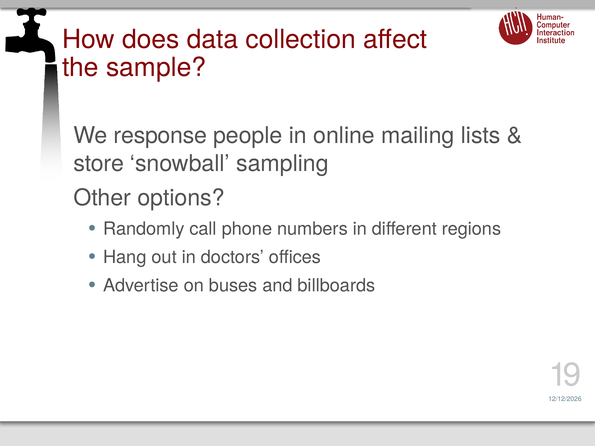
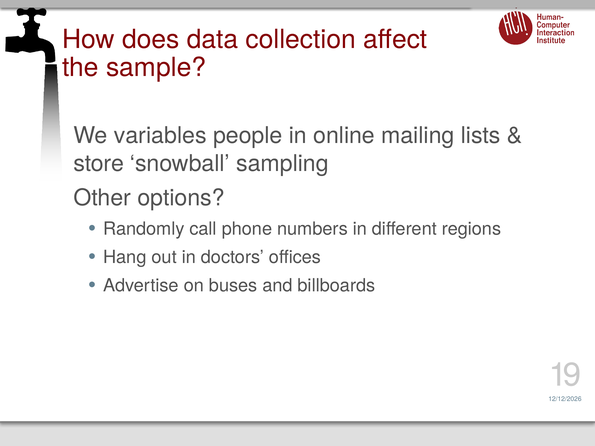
response: response -> variables (160, 136)
